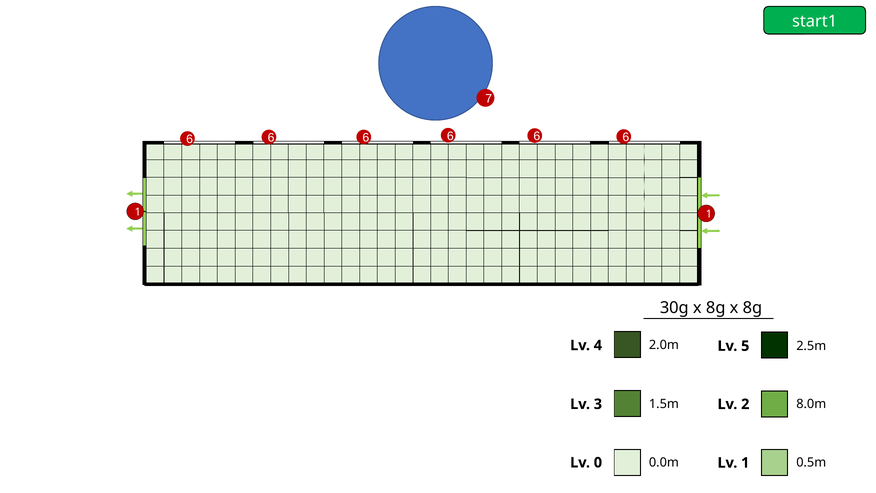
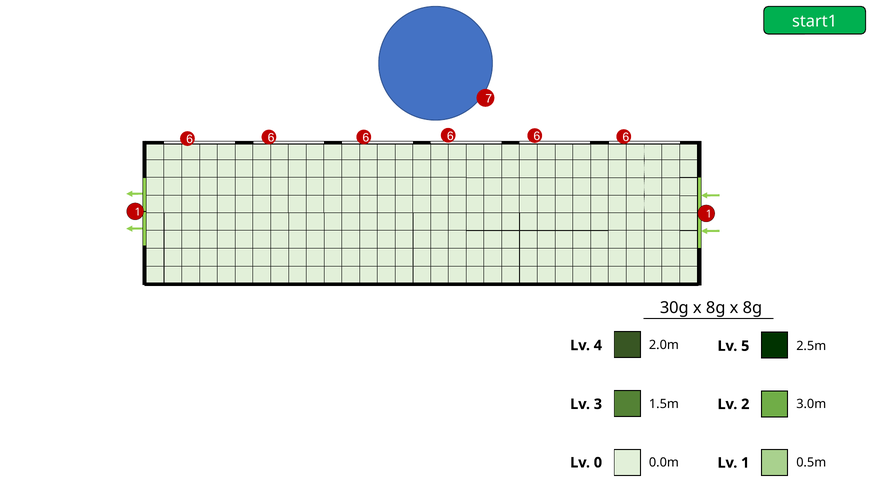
8.0m: 8.0m -> 3.0m (811, 404)
